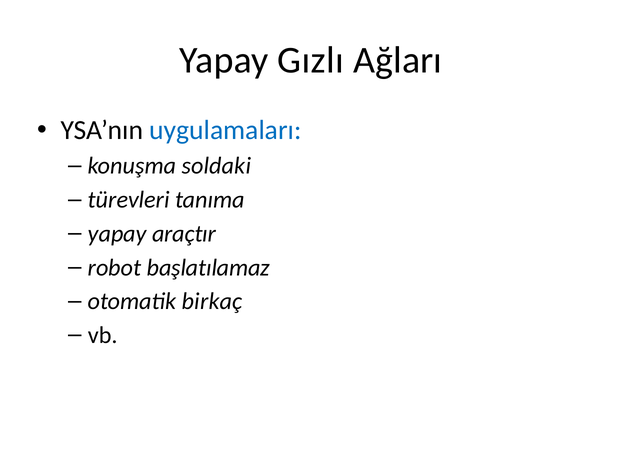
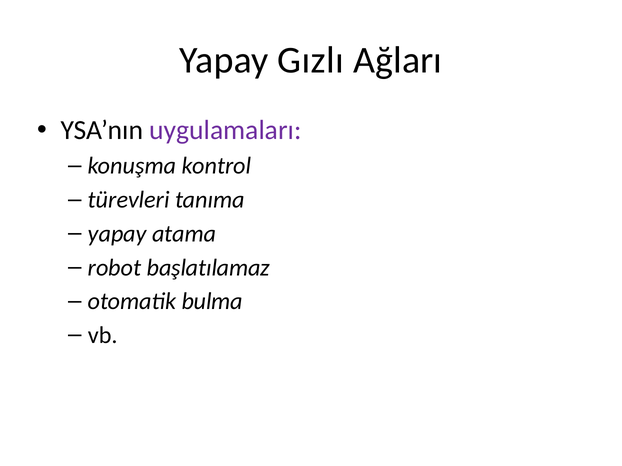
uygulamaları colour: blue -> purple (225, 130)
soldaki: soldaki -> kontrol (216, 166)
araçtır: araçtır -> atama (184, 234)
birkaç: birkaç -> bulma (212, 302)
